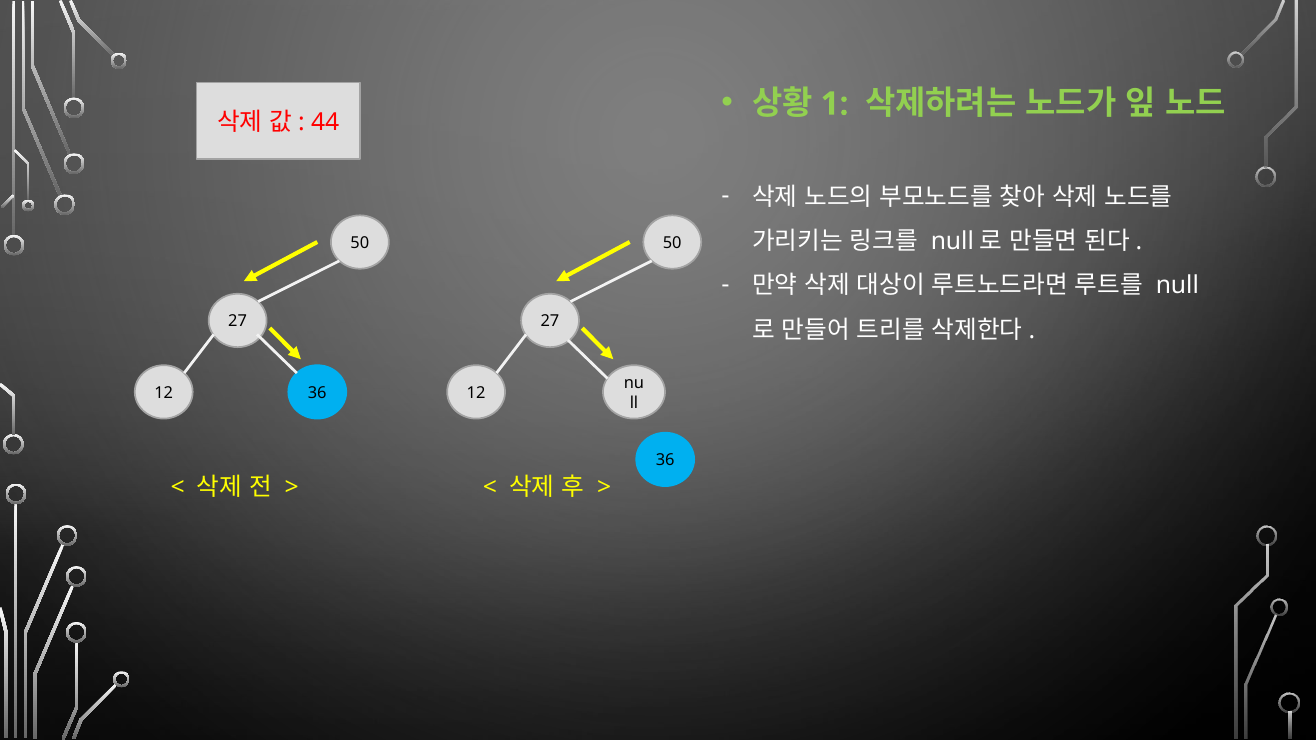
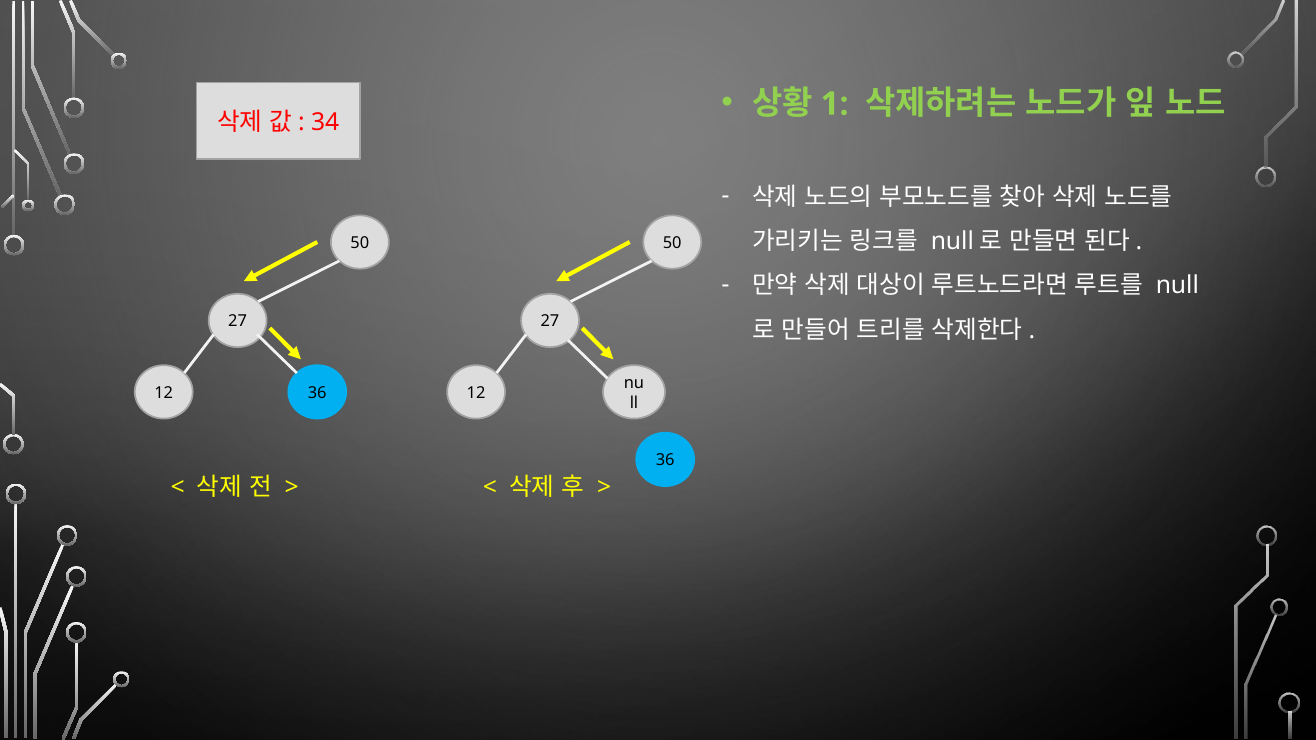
44: 44 -> 34 (325, 123)
